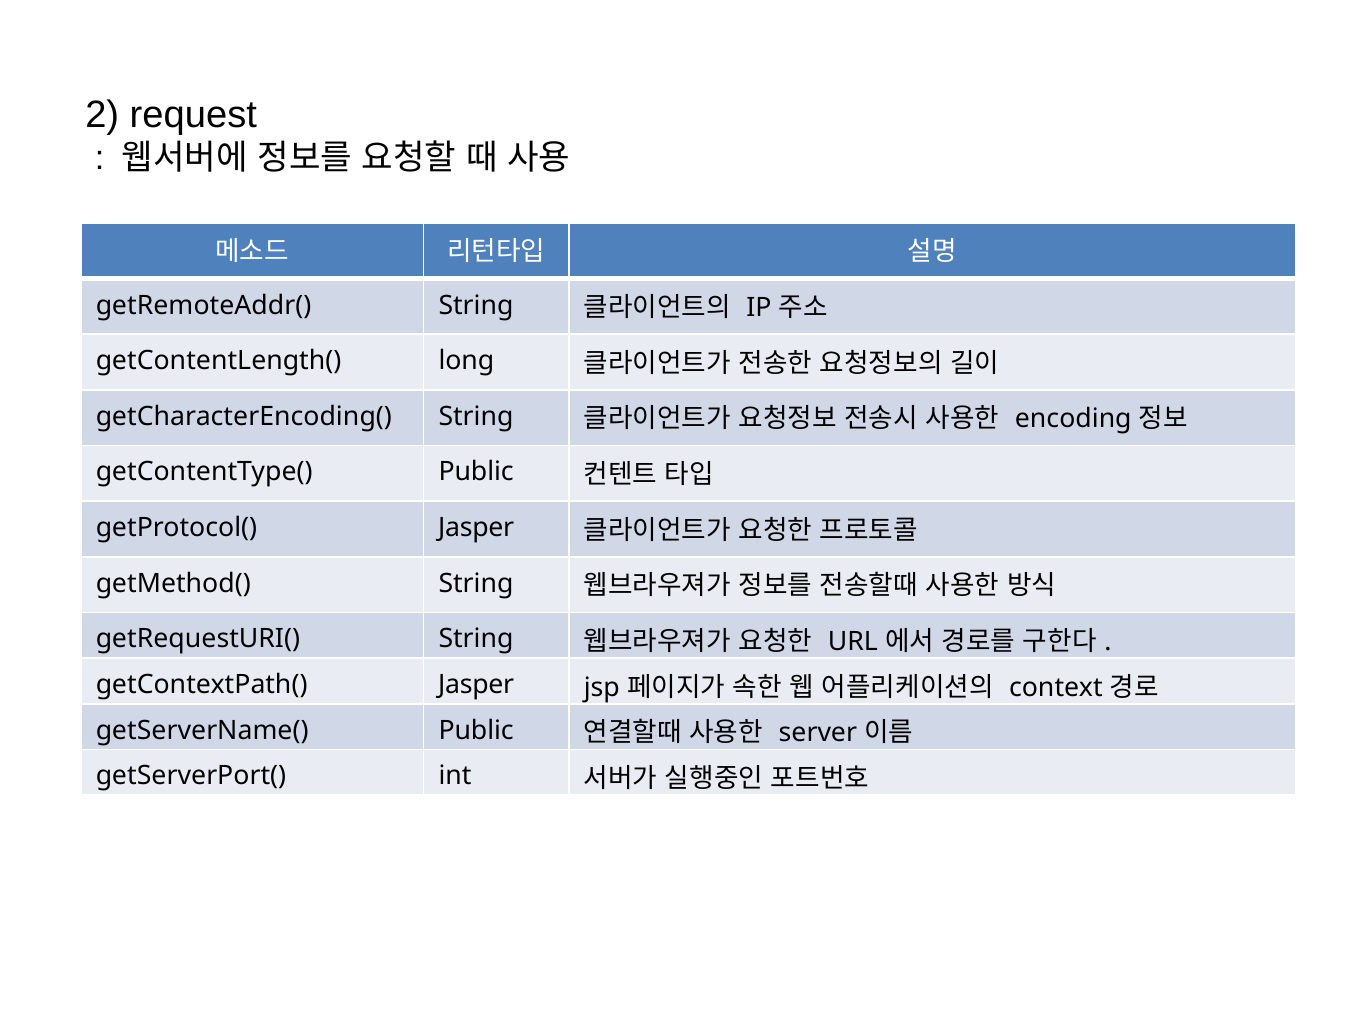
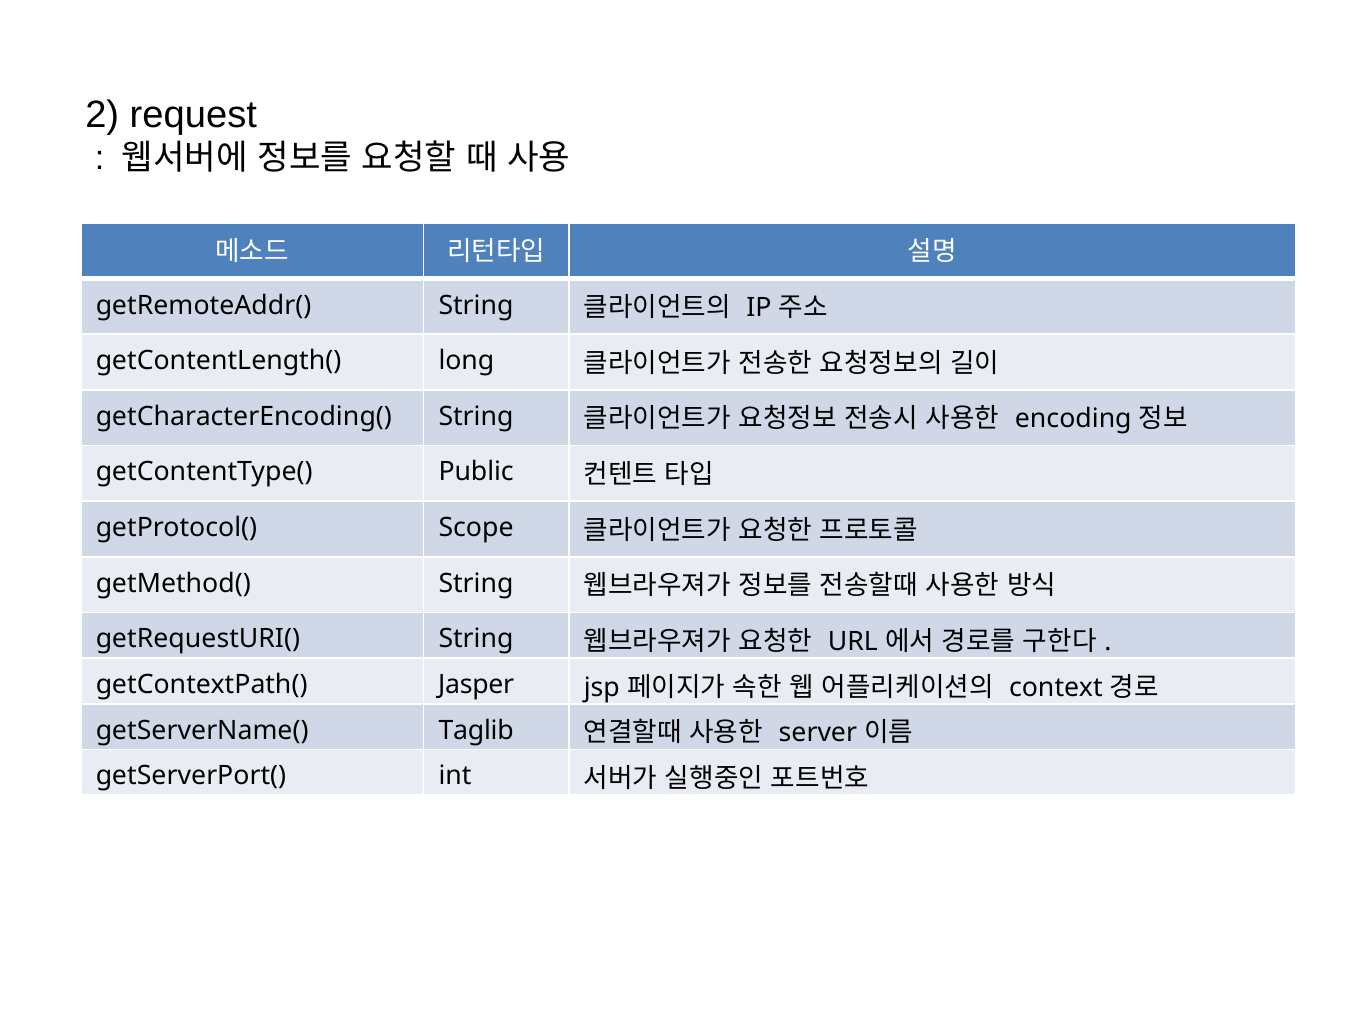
getProtocol( Jasper: Jasper -> Scope (476, 527)
getServerName( Public: Public -> Taglib (476, 730)
